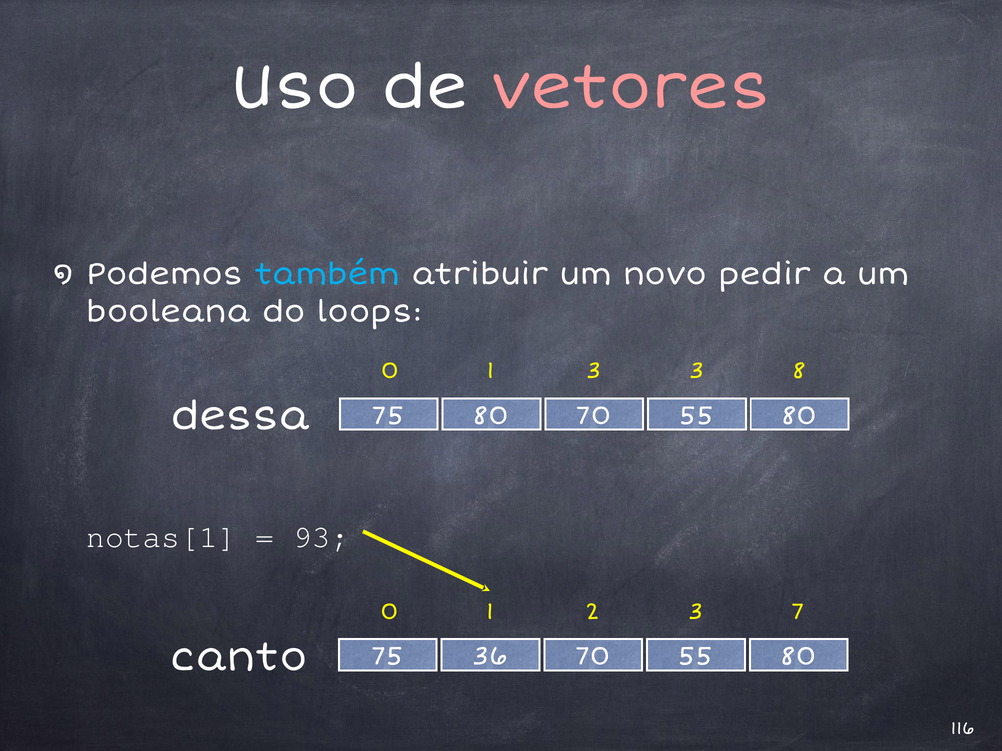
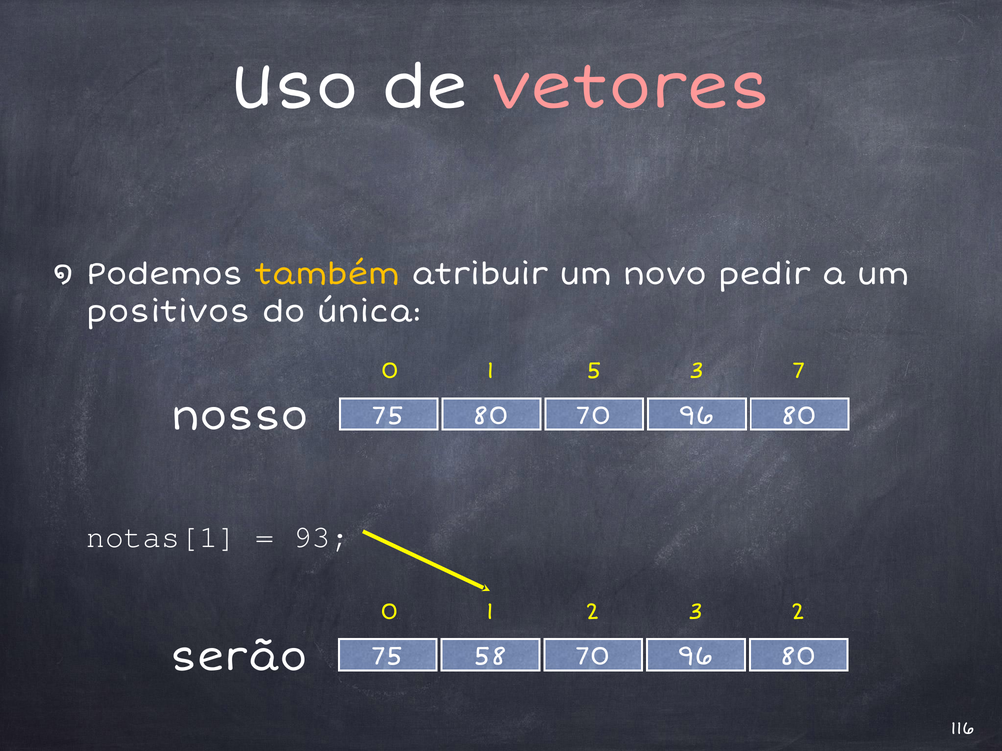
também colour: light blue -> yellow (327, 274)
booleana: booleana -> positivos (168, 312)
loops: loops -> única (369, 312)
1 3: 3 -> 5 (594, 371)
8: 8 -> 7 (799, 371)
dessa: dessa -> nosso (240, 416)
80 70 55: 55 -> 96 (696, 416)
3 7: 7 -> 2 (798, 612)
canto: canto -> serão (239, 657)
36: 36 -> 58 (490, 657)
55: 55 -> 96 (696, 657)
